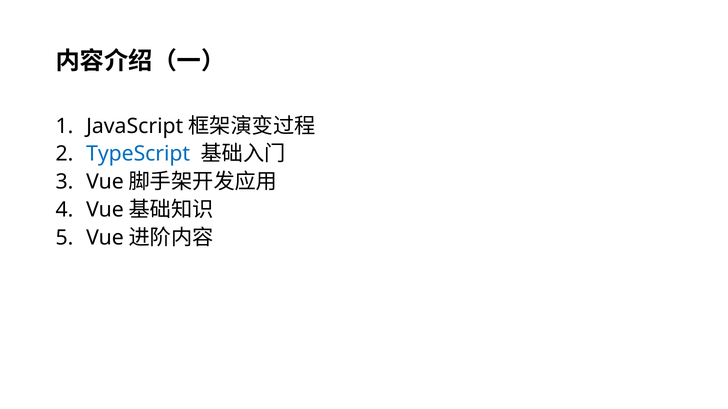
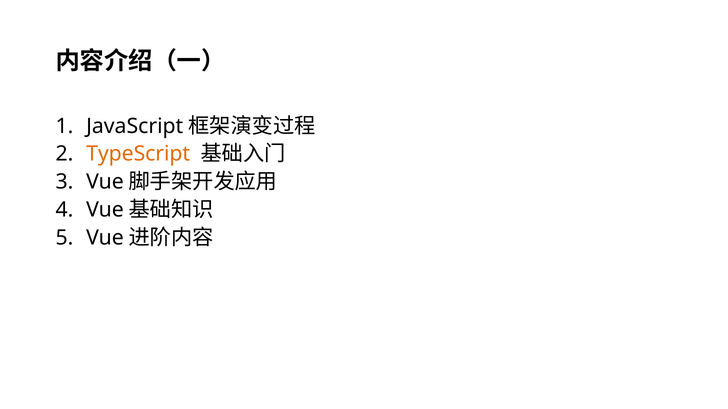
TypeScript colour: blue -> orange (138, 154)
